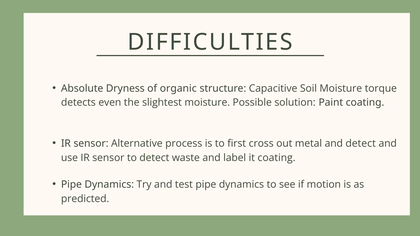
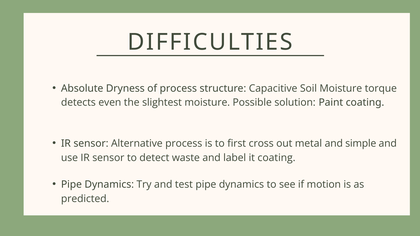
of organic: organic -> process (178, 88)
and detect: detect -> simple (361, 144)
